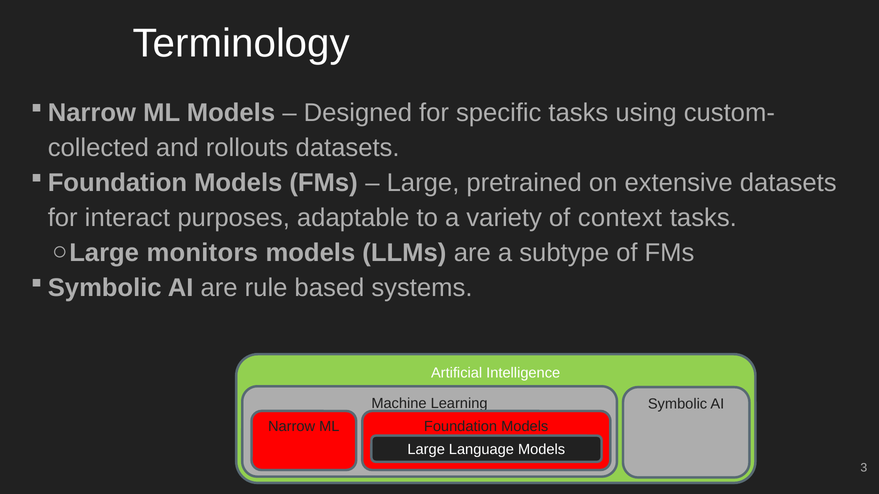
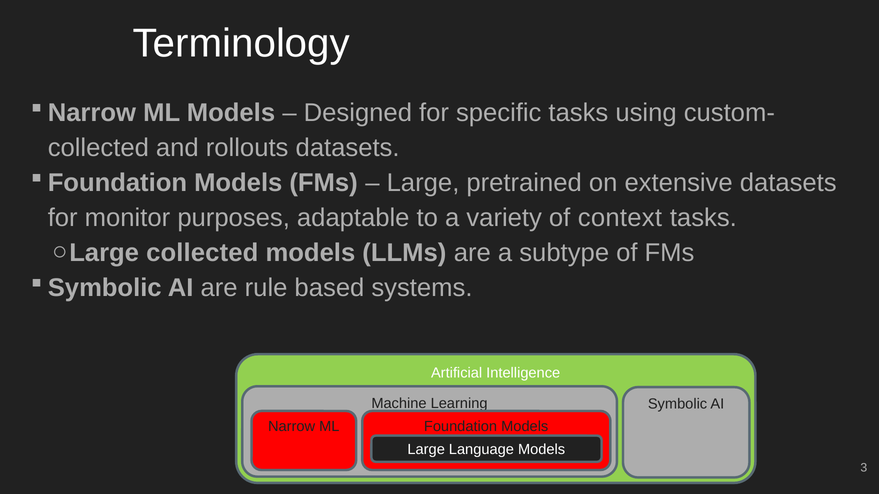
interact: interact -> monitor (127, 218)
monitors: monitors -> collected (202, 253)
